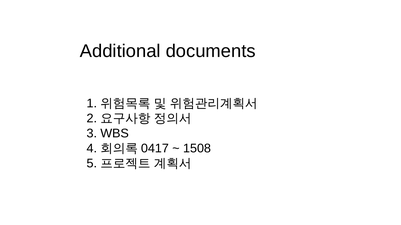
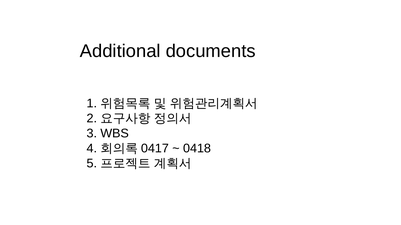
1508: 1508 -> 0418 (197, 149)
